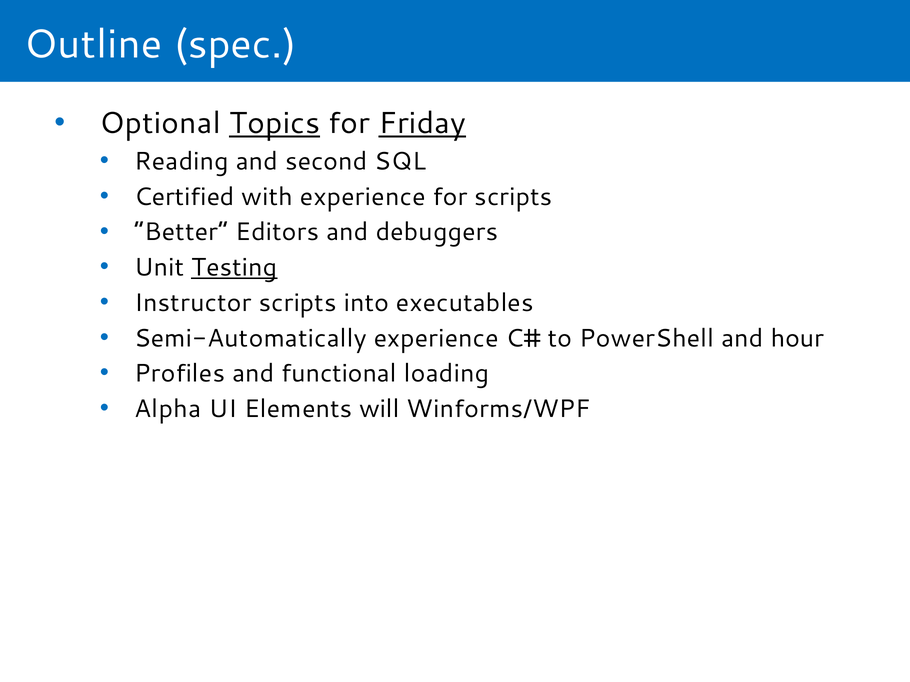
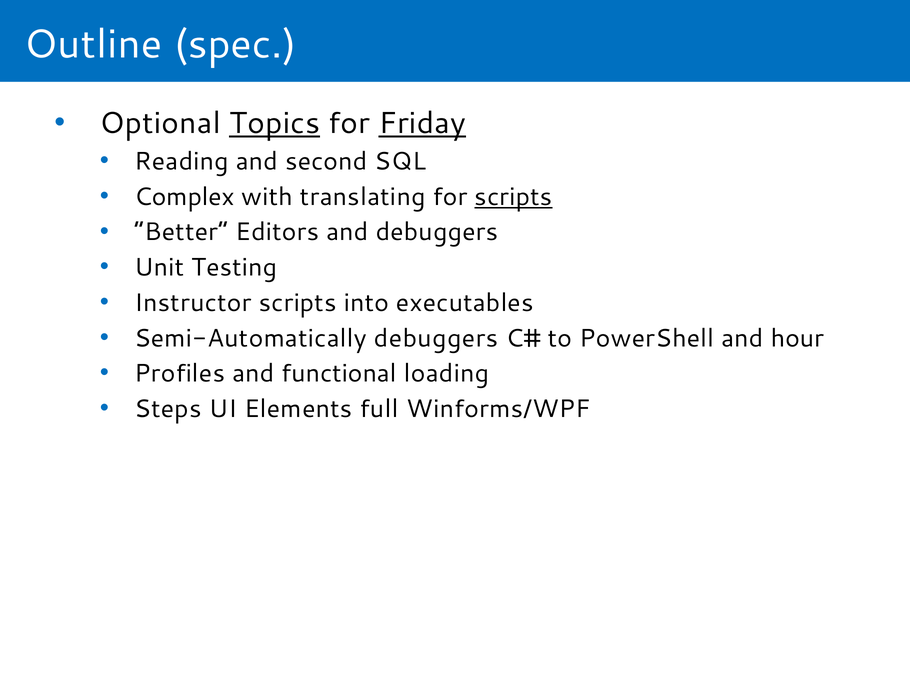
Certified: Certified -> Complex (184, 197)
with experience: experience -> translating (363, 197)
scripts underline: none -> present (513, 197)
Testing underline: present -> none (234, 268)
Semi-Automatically experience: experience -> debuggers (436, 338)
Alpha: Alpha -> Steps (168, 409)
will: will -> full (379, 409)
